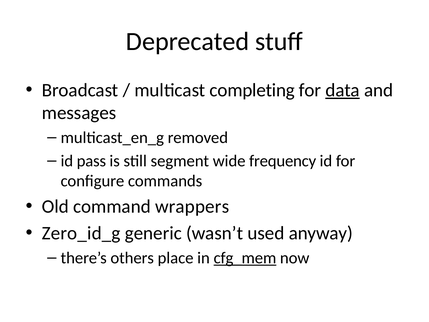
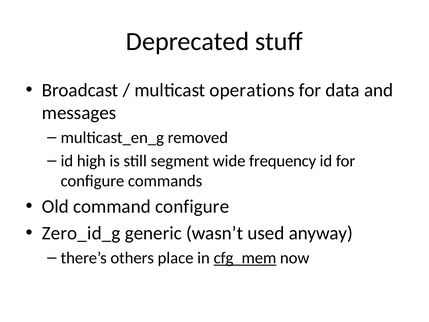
completing: completing -> operations (252, 90)
data underline: present -> none (343, 90)
pass: pass -> high (91, 161)
command wrappers: wrappers -> configure (192, 206)
